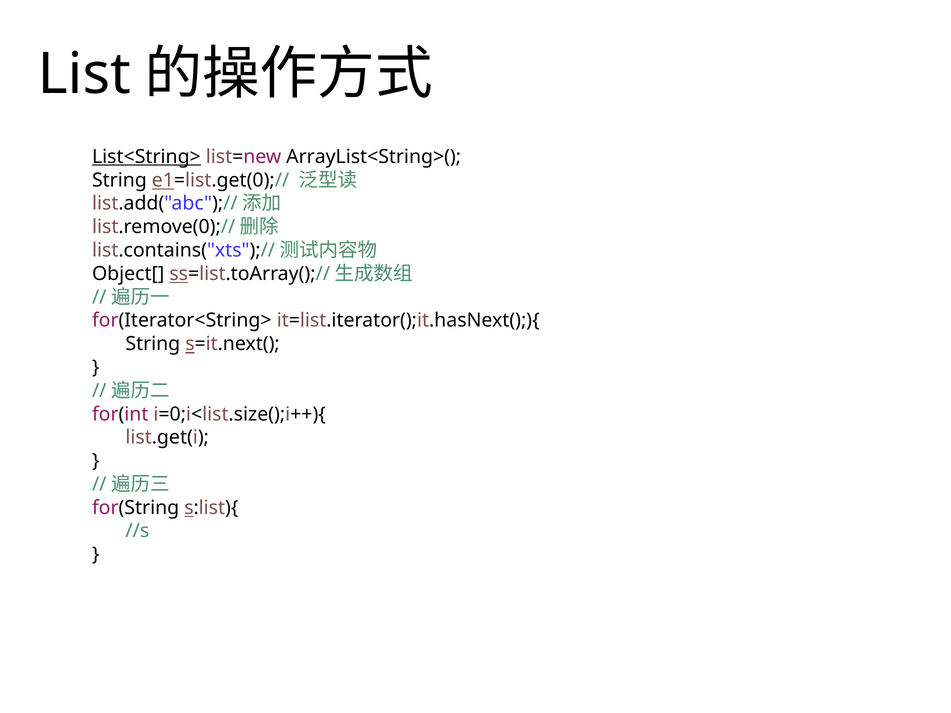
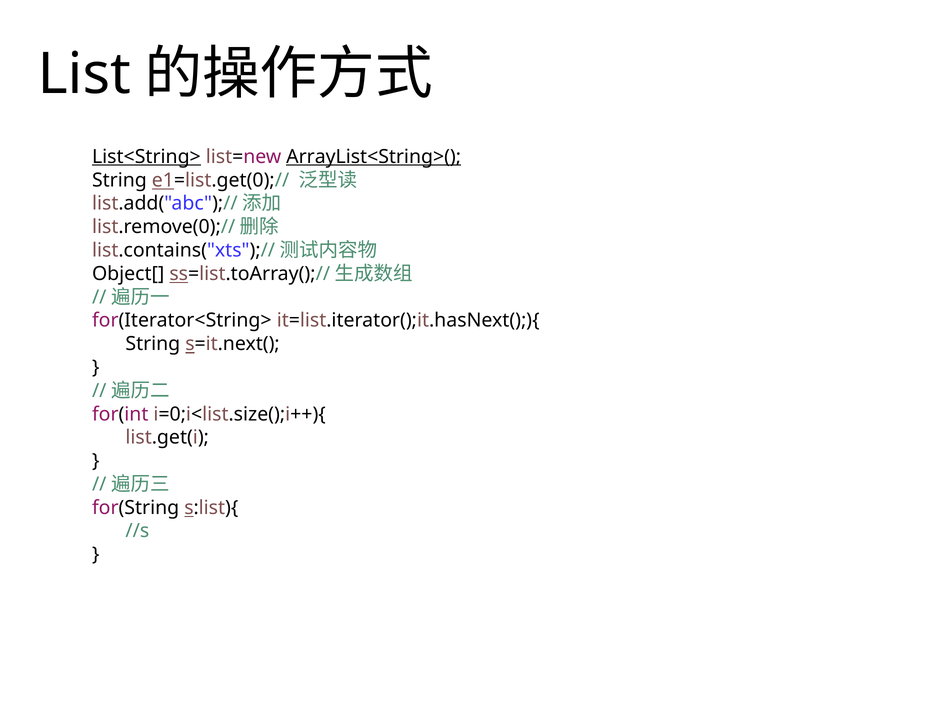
ArrayList<String>( underline: none -> present (374, 157)
